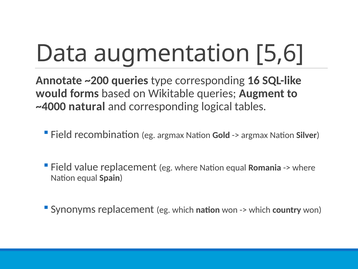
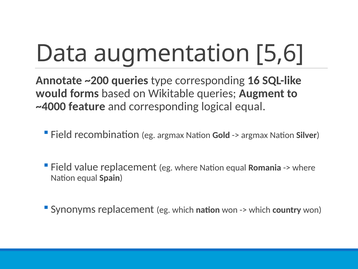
natural: natural -> feature (87, 106)
logical tables: tables -> equal (250, 106)
